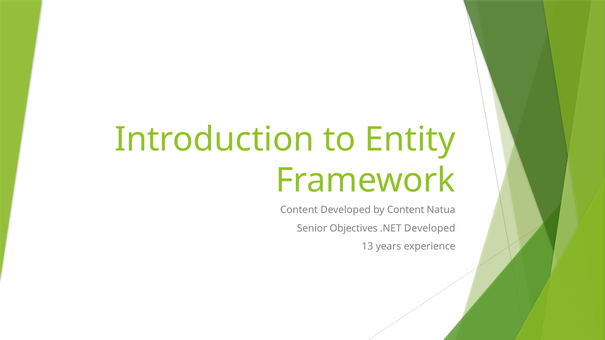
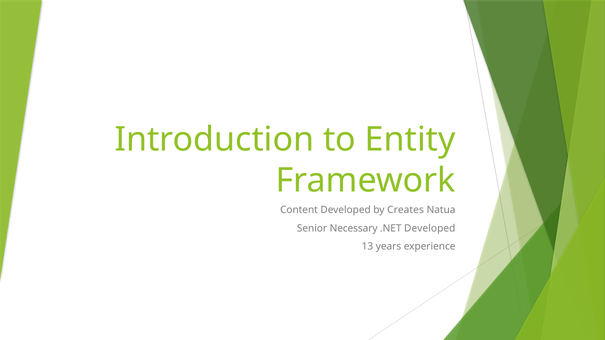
by Content: Content -> Creates (406, 210)
Objectives: Objectives -> Necessary (354, 228)
